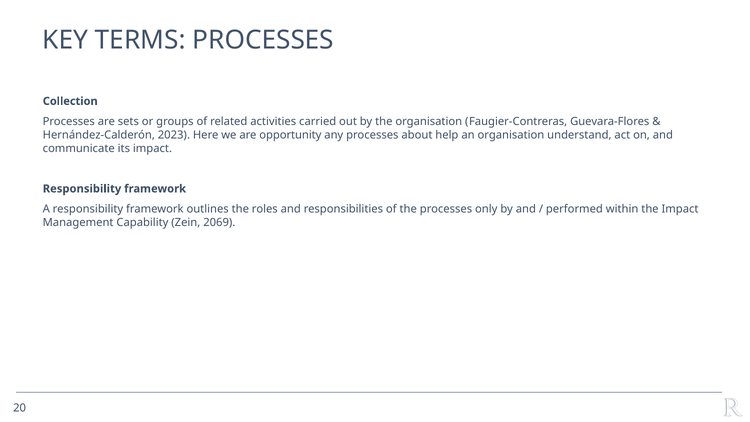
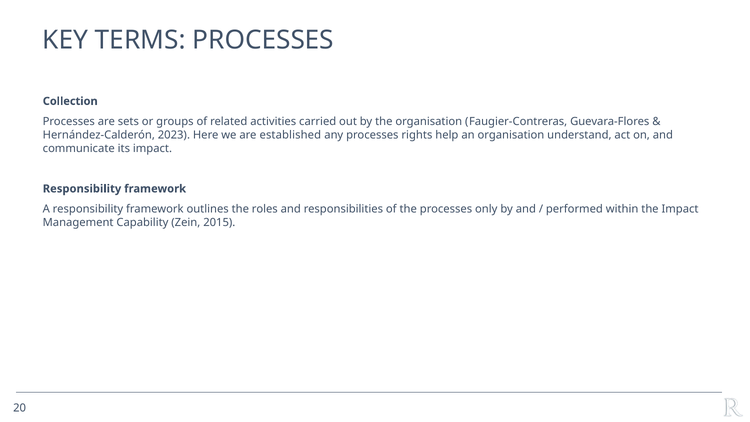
opportunity: opportunity -> established (290, 135)
about: about -> rights (417, 135)
2069: 2069 -> 2015 (219, 222)
